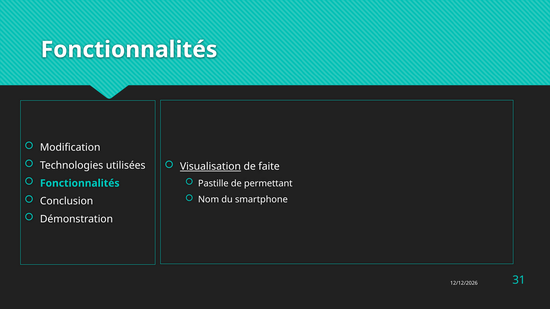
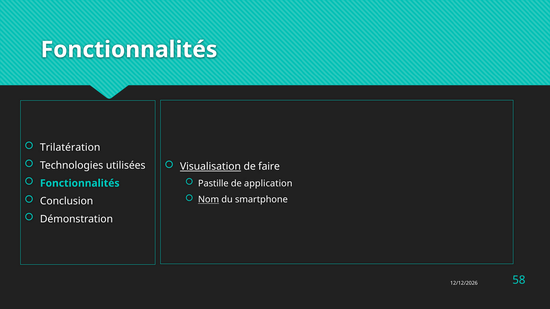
Modification: Modification -> Trilatération (70, 148)
faite: faite -> faire (269, 167)
permettant: permettant -> application (268, 184)
Nom underline: none -> present (209, 200)
31: 31 -> 58 (519, 281)
